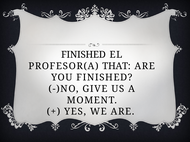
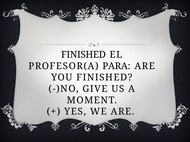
THAT: THAT -> PARA (116, 66)
